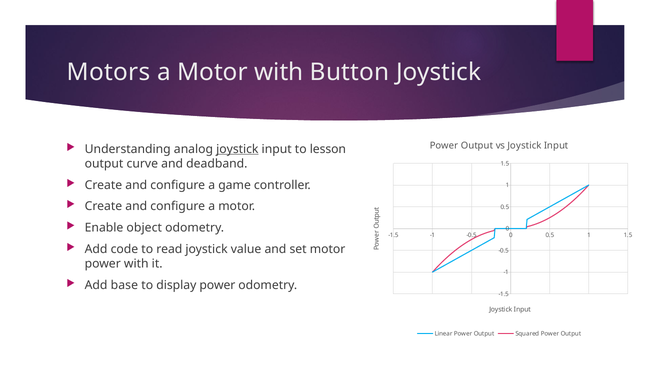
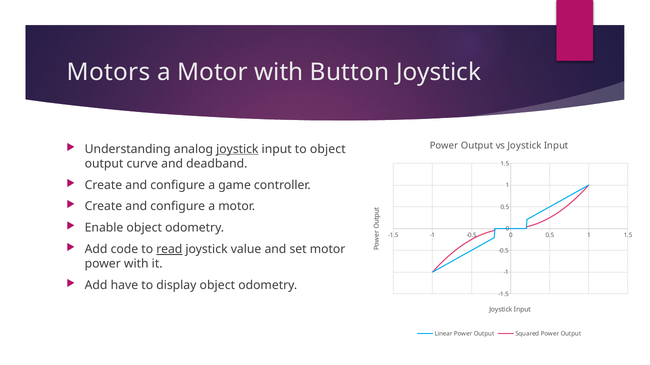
to lesson: lesson -> object (328, 149)
read underline: none -> present (169, 250)
base: base -> have (124, 286)
display power: power -> object (217, 286)
